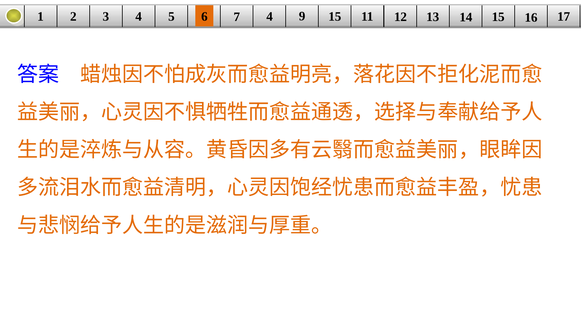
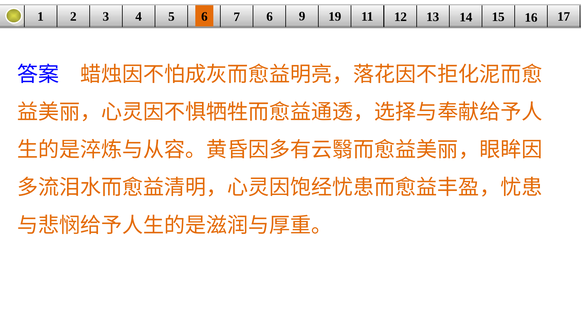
7 4: 4 -> 6 (270, 17)
9 15: 15 -> 19 (335, 17)
